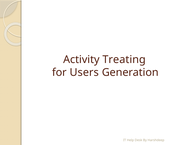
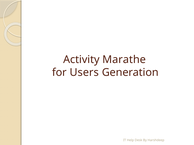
Treating: Treating -> Marathe (124, 60)
